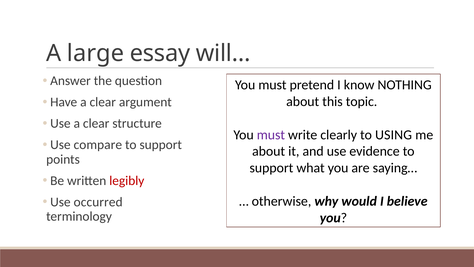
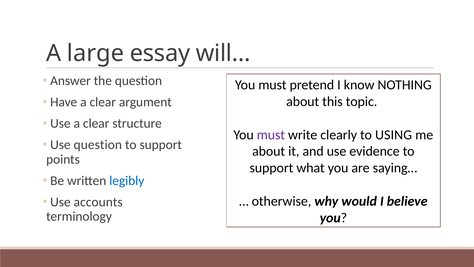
Use compare: compare -> question (98, 145)
legibly colour: red -> blue (127, 180)
occurred: occurred -> accounts (98, 202)
